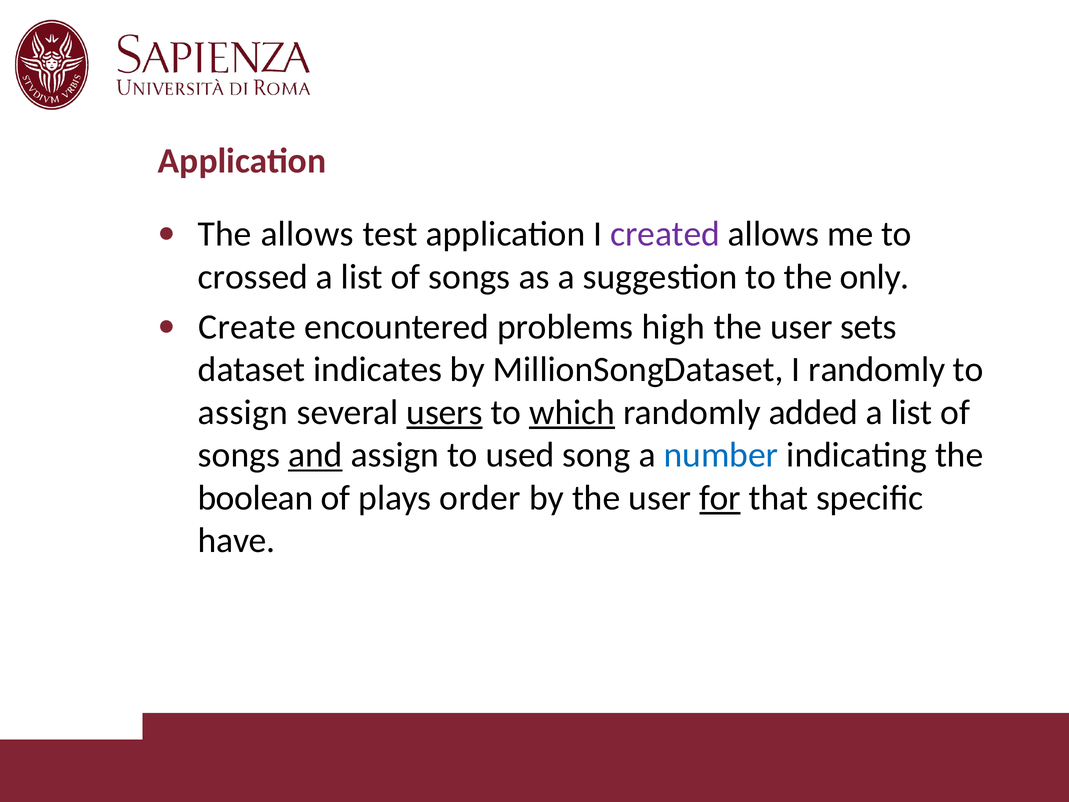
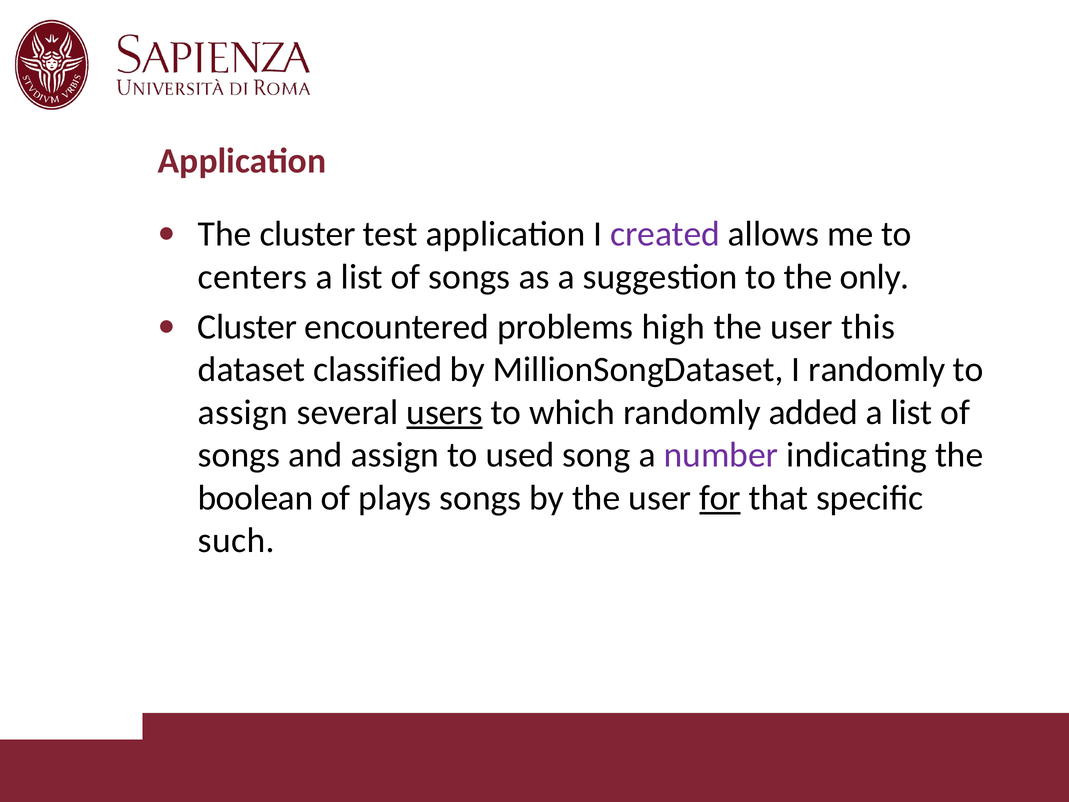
The allows: allows -> cluster (308, 234)
crossed: crossed -> centers (253, 277)
Create: Create -> Cluster (247, 327)
sets: sets -> this (868, 327)
indicates: indicates -> classified (378, 369)
which underline: present -> none (572, 412)
and underline: present -> none (315, 455)
number colour: blue -> purple (721, 455)
plays order: order -> songs (480, 498)
have: have -> such (236, 541)
